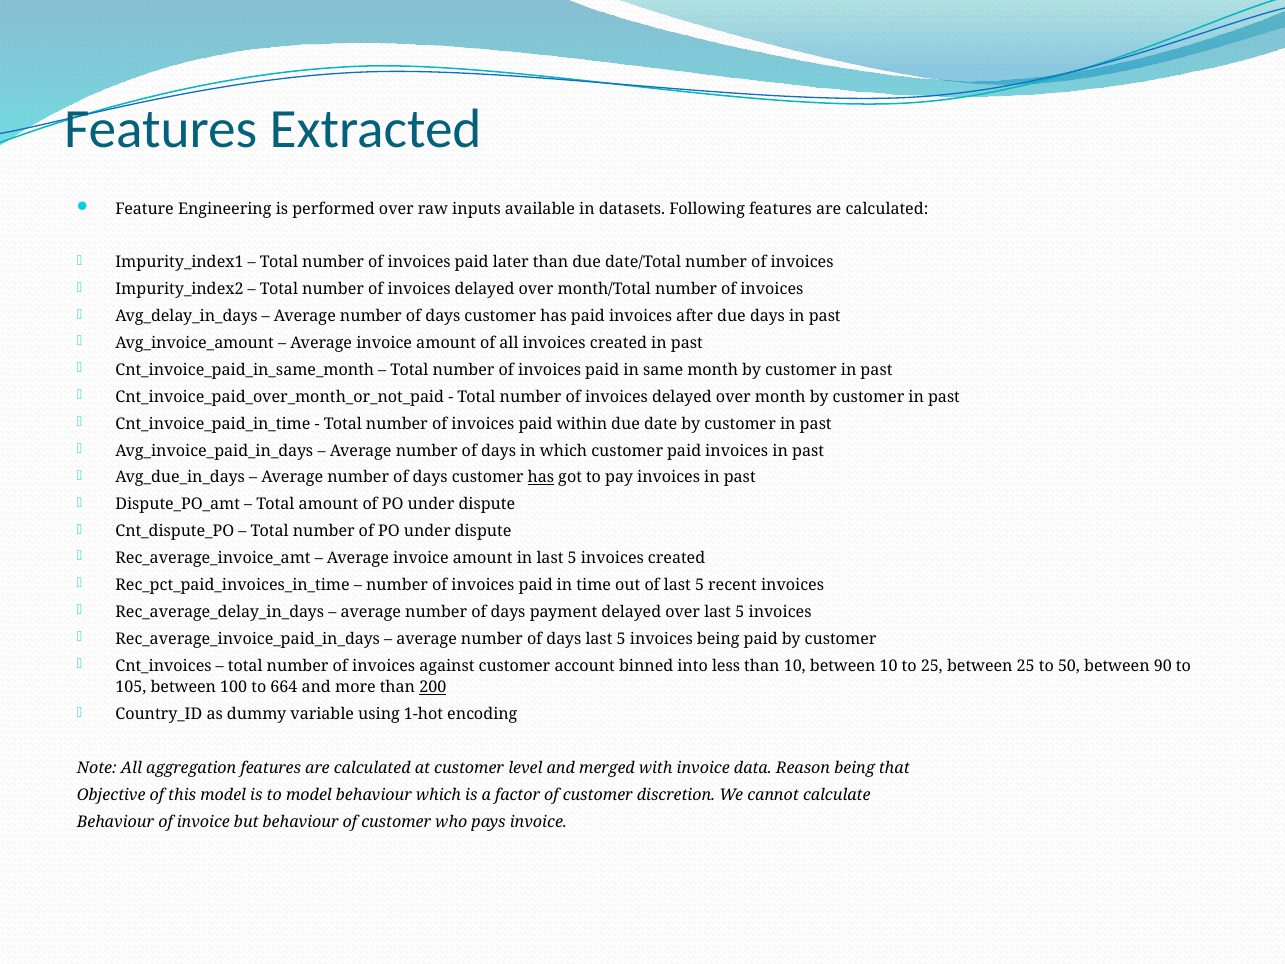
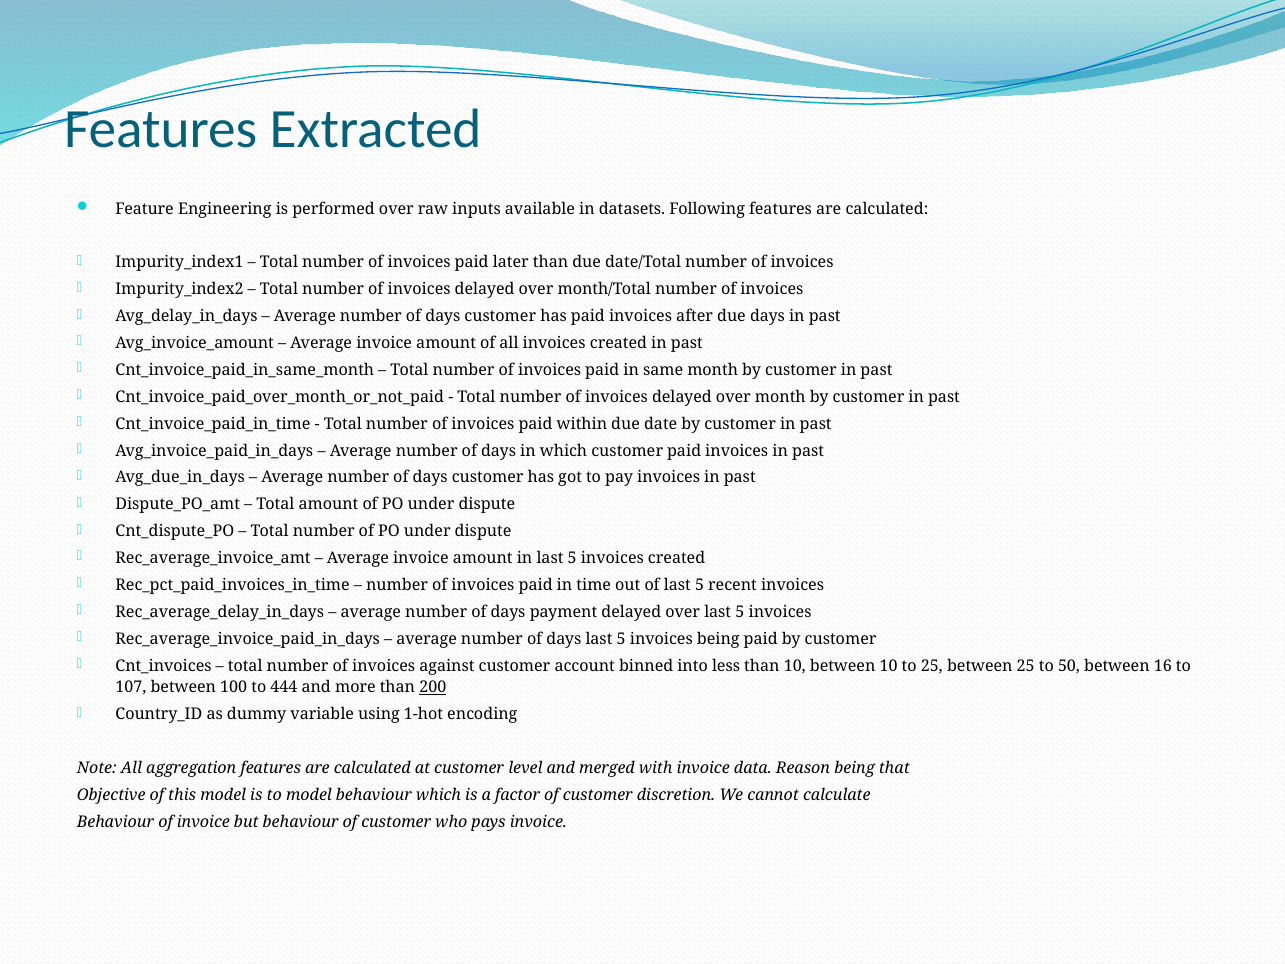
has underline: present -> none (541, 478)
90: 90 -> 16 (1163, 666)
105: 105 -> 107 (131, 687)
664: 664 -> 444 (284, 687)
